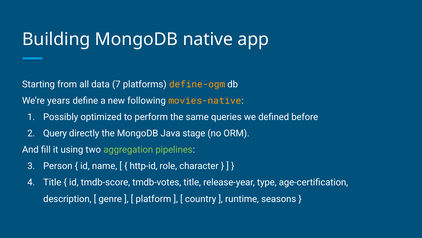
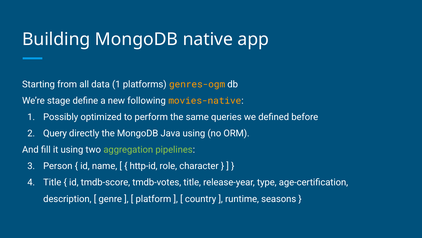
data 7: 7 -> 1 (116, 84)
define-ogm: define-ogm -> genres-ogm (197, 84)
years: years -> stage (59, 101)
Java stage: stage -> using (194, 133)
